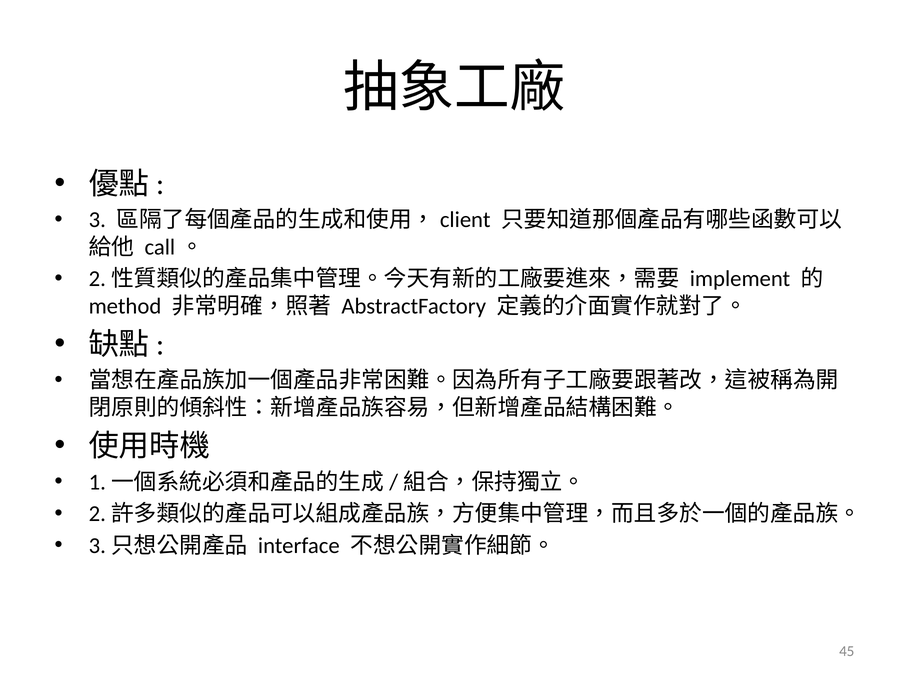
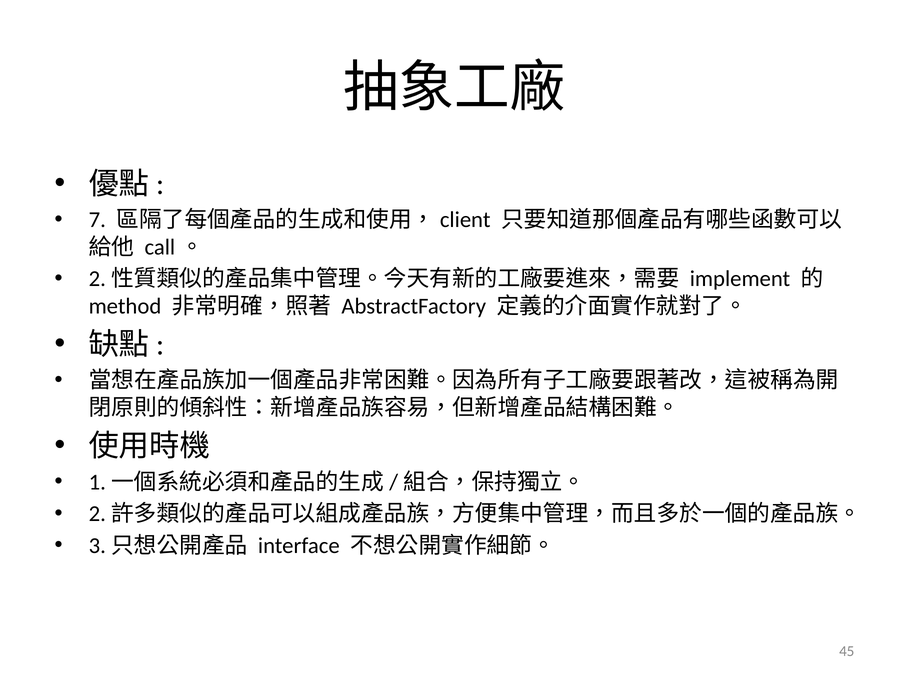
3: 3 -> 7 (97, 220)
